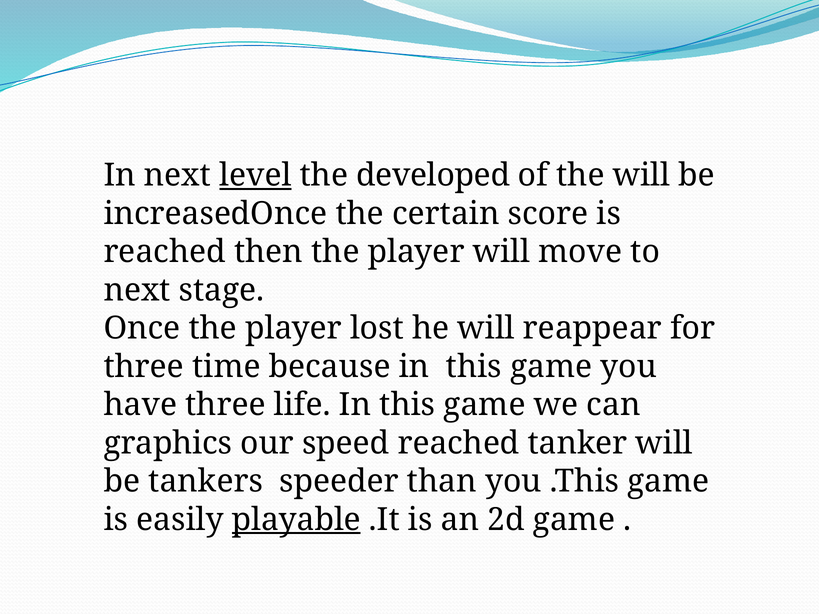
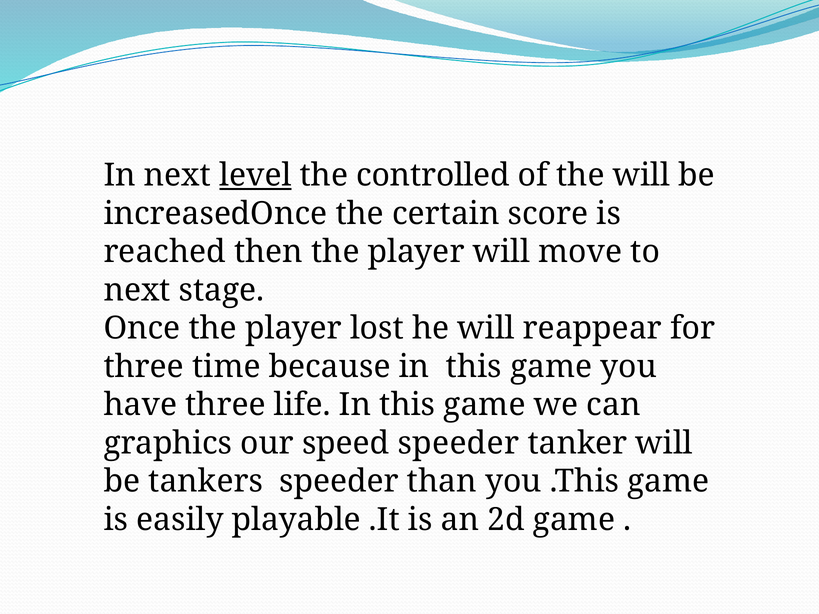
developed: developed -> controlled (433, 176)
speed reached: reached -> speeder (458, 443)
playable underline: present -> none (296, 520)
